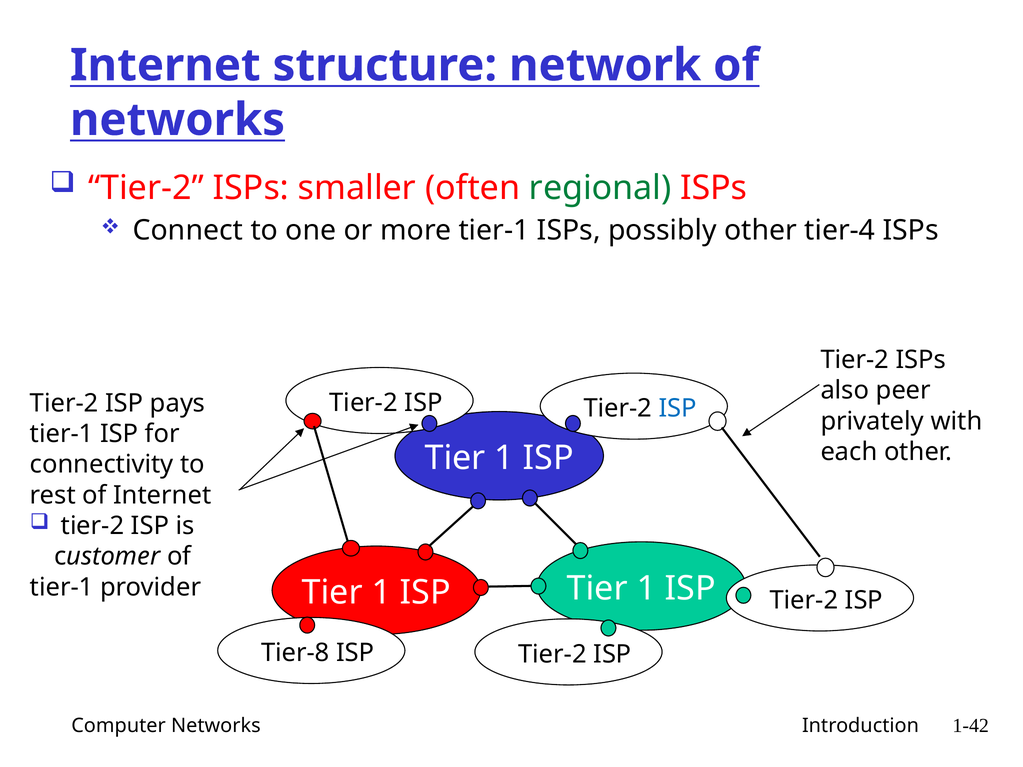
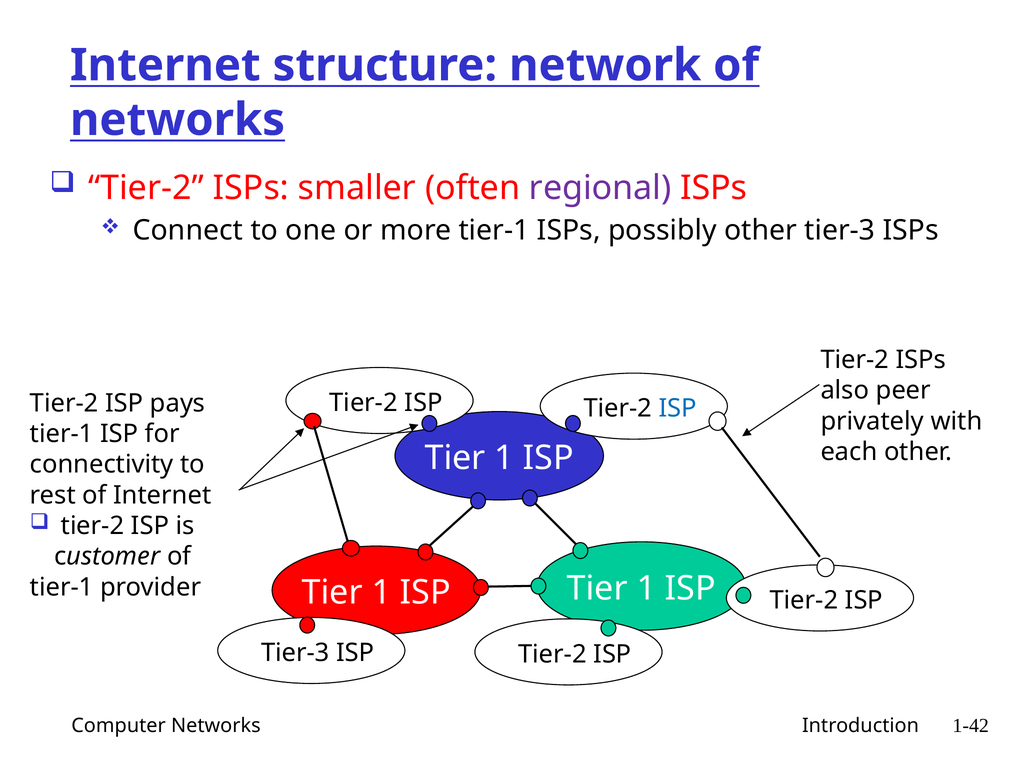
regional colour: green -> purple (600, 188)
other tier-4: tier-4 -> tier-3 (840, 231)
Tier-8: Tier-8 -> Tier-3 (295, 653)
